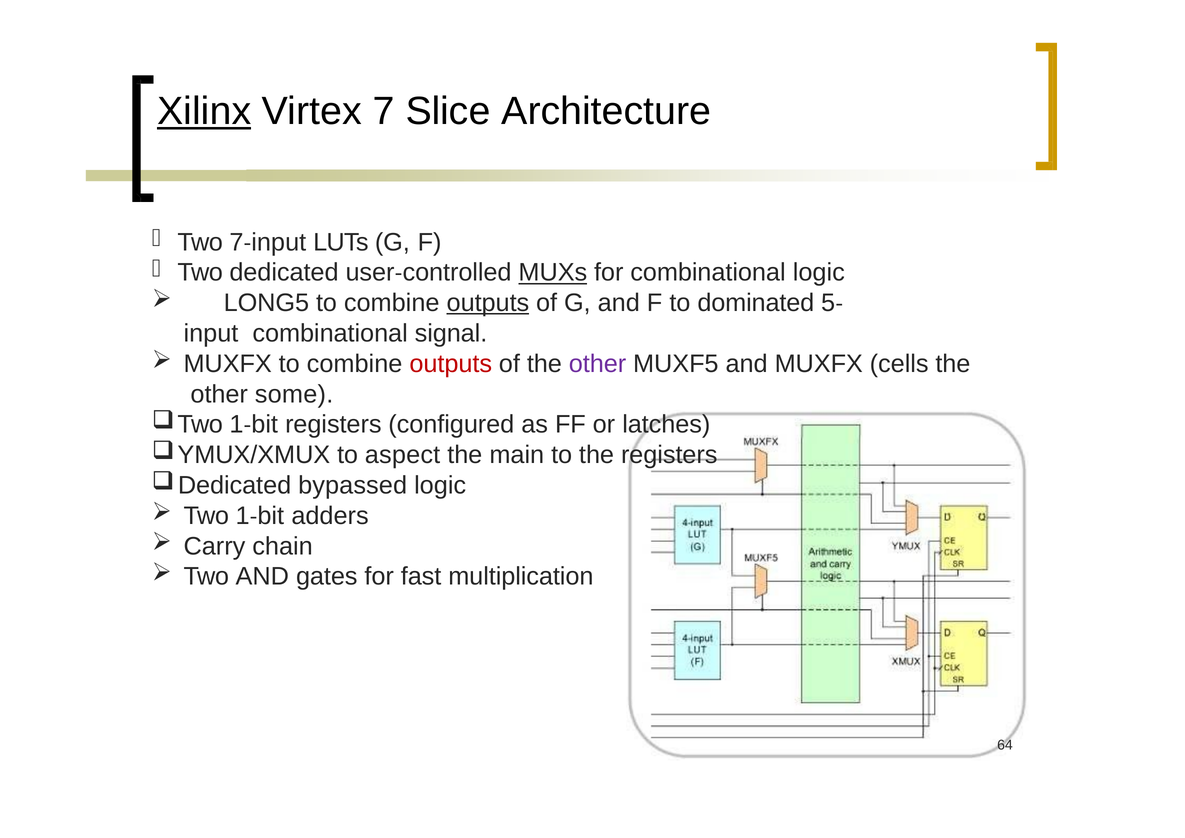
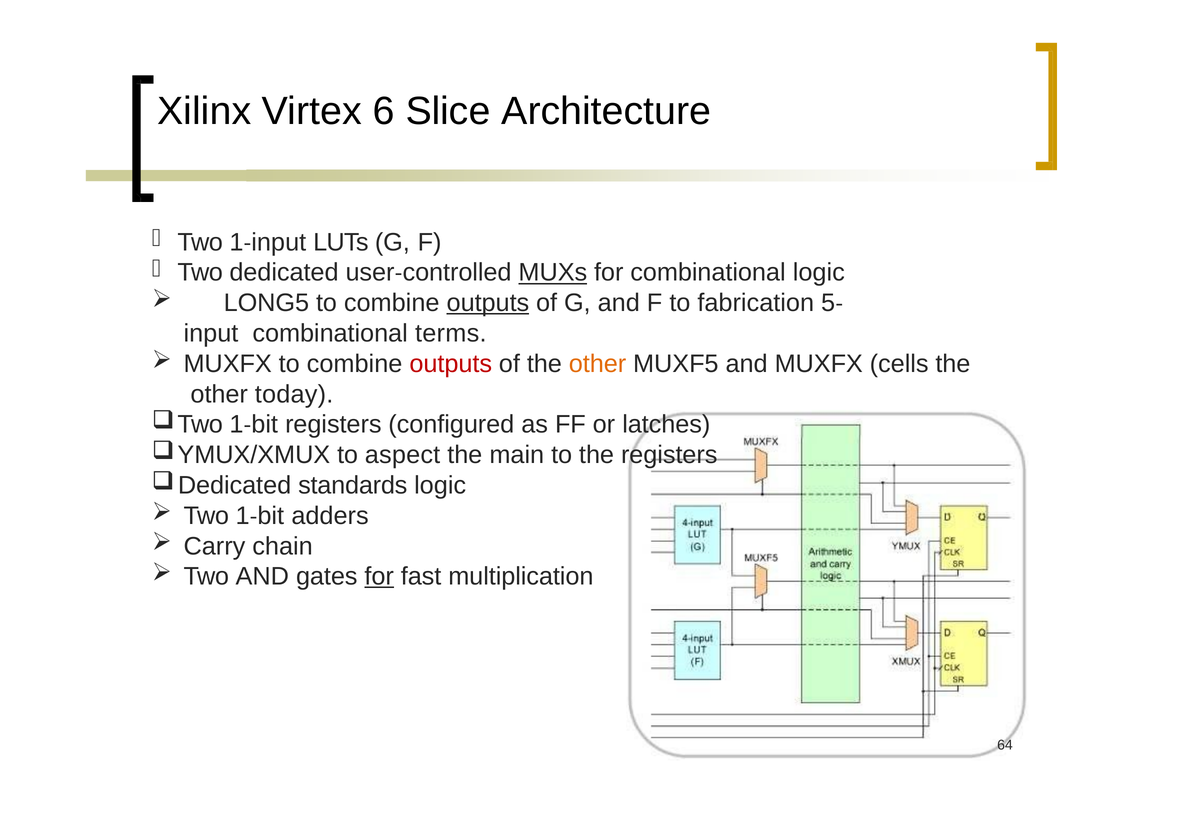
Xilinx underline: present -> none (204, 111)
Virtex 7: 7 -> 6 (384, 111)
7: 7 -> 1 (236, 242)
dominated: dominated -> fabrication (756, 303)
signal: signal -> terms (451, 333)
other colour: purple -> orange (598, 364)
some: some -> today (294, 394)
bypassed: bypassed -> standards (353, 485)
for underline: none -> present (379, 577)
